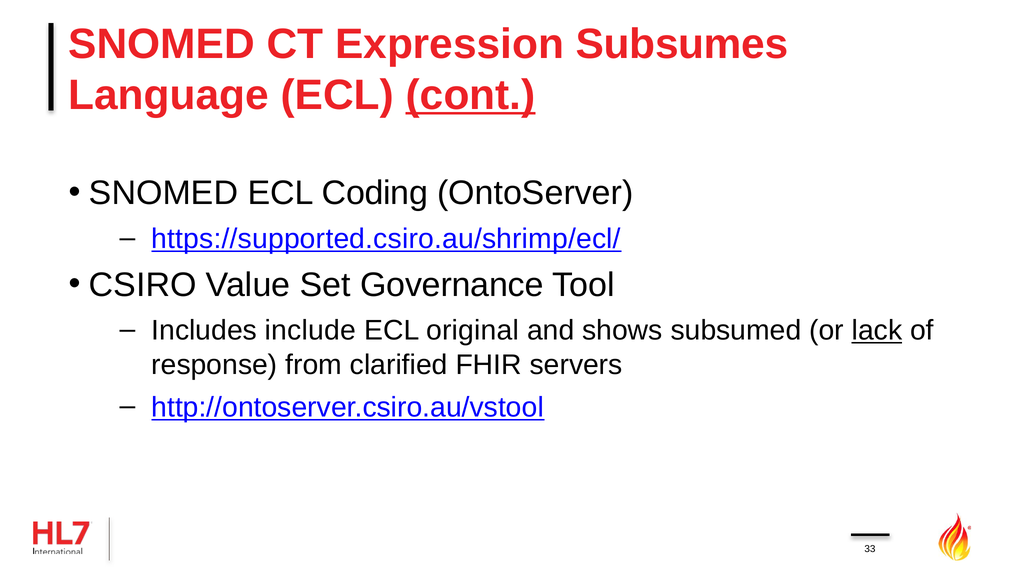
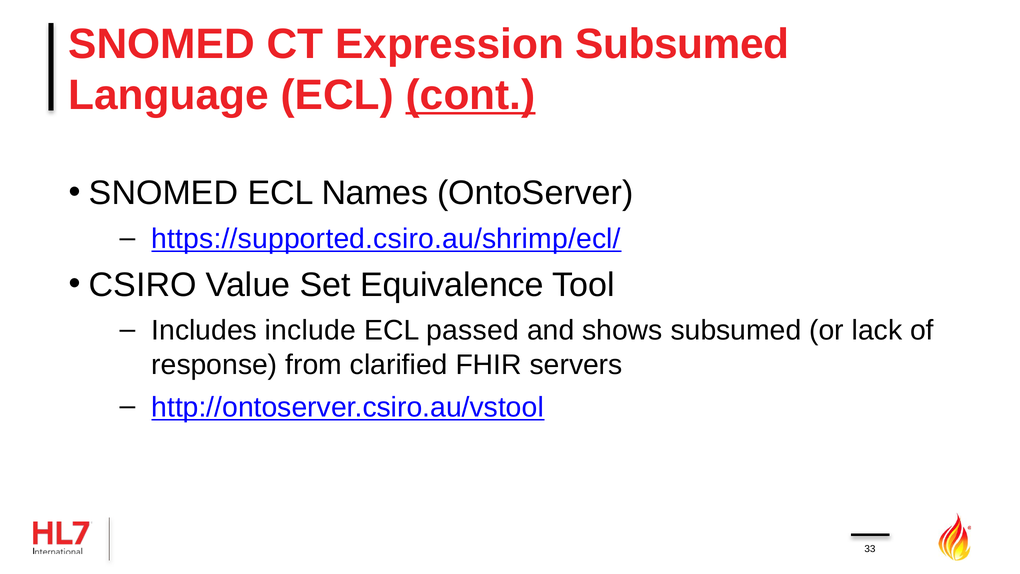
Expression Subsumes: Subsumes -> Subsumed (682, 44)
Coding: Coding -> Names (375, 193)
Governance: Governance -> Equivalence (452, 285)
original: original -> passed (473, 330)
lack underline: present -> none (877, 330)
